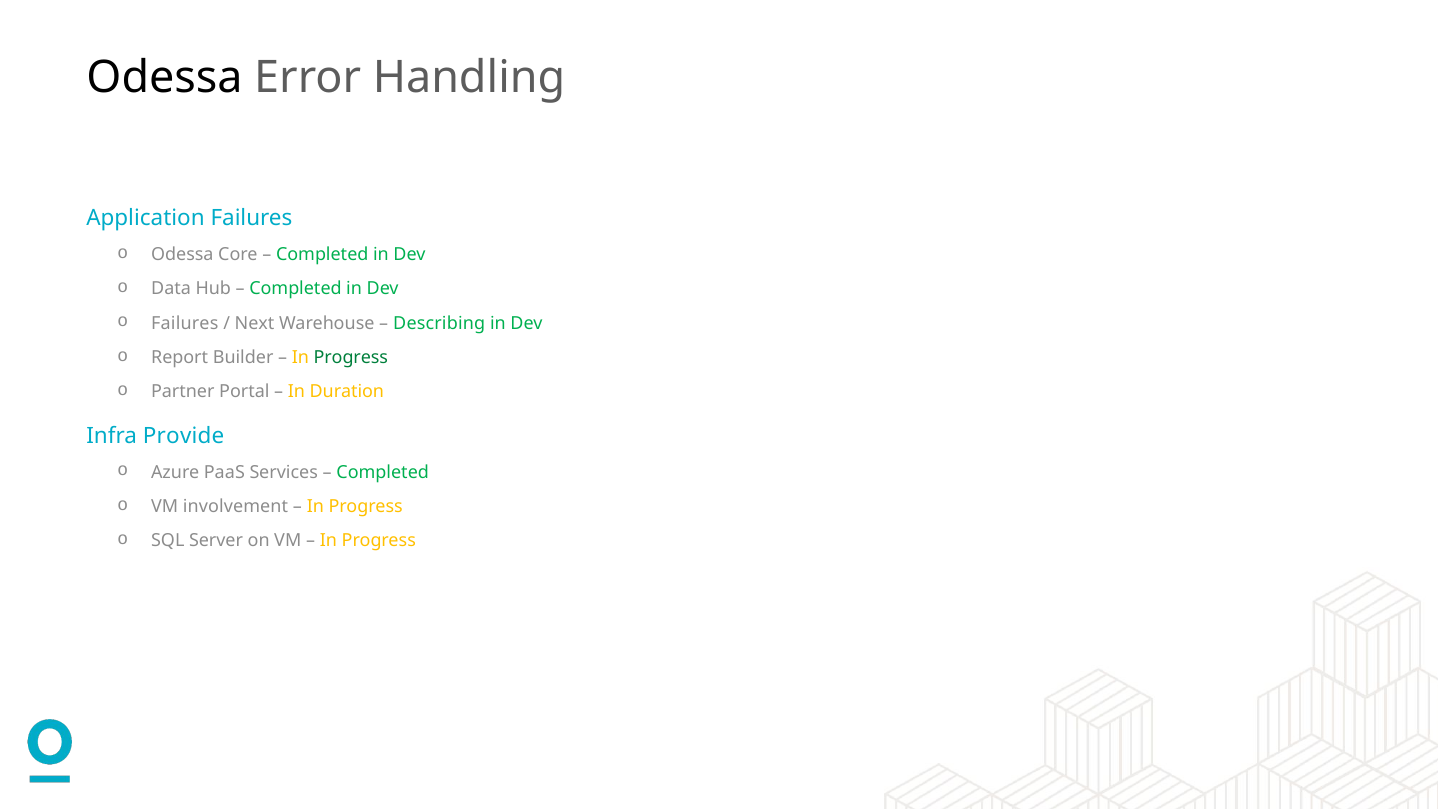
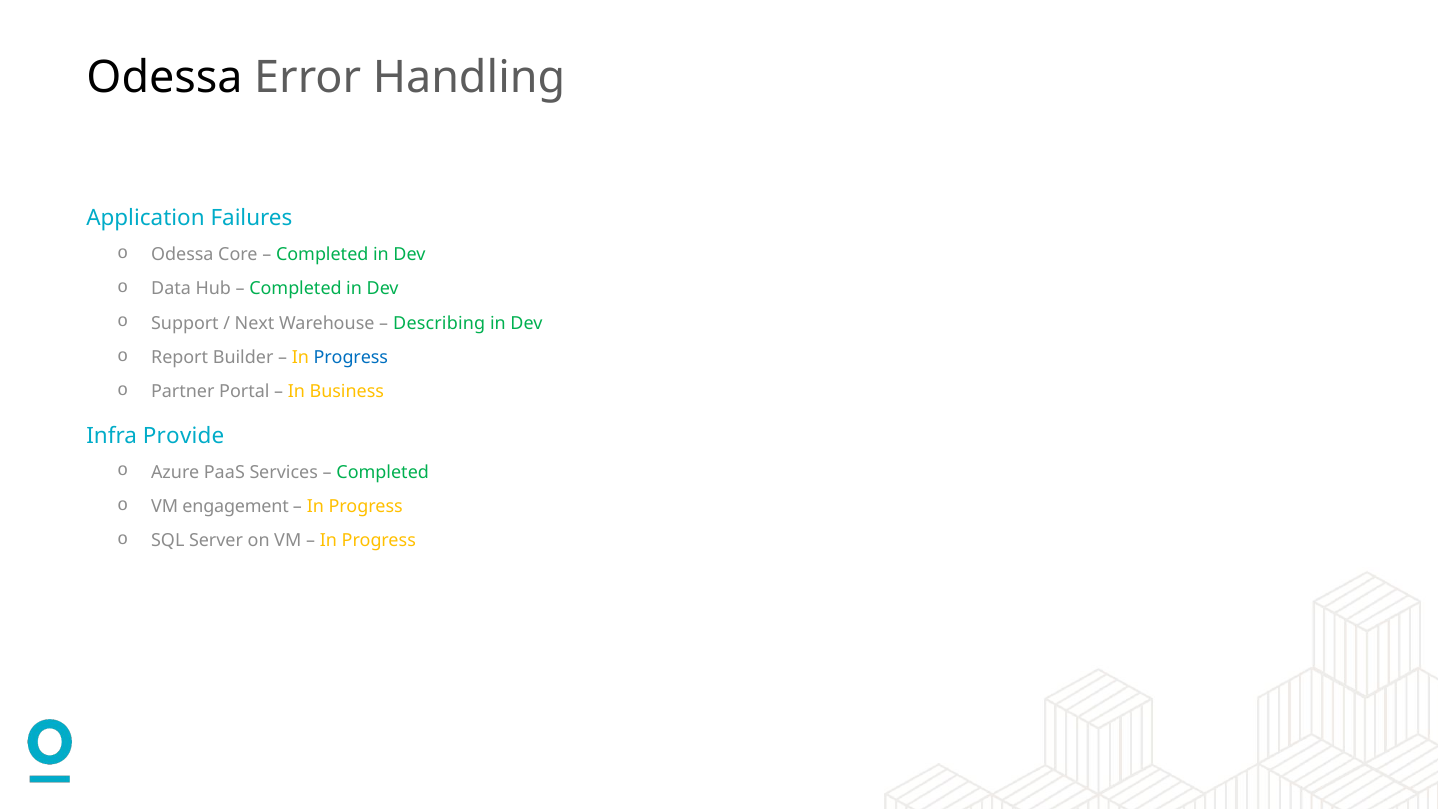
Failures: Failures -> Support (185, 323)
Progress colour: green -> blue (351, 358)
Duration: Duration -> Business (347, 392)
involvement: involvement -> engagement (236, 507)
